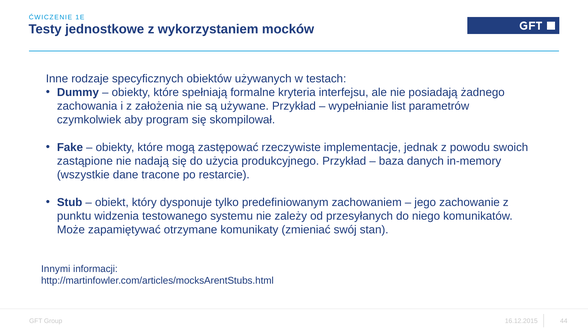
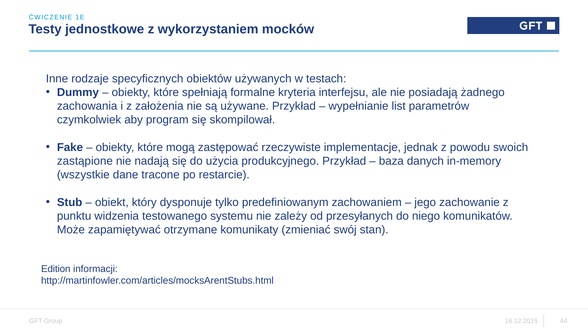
Innymi: Innymi -> Edition (56, 269)
